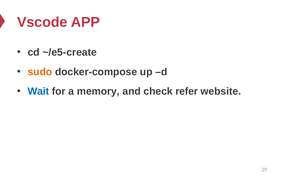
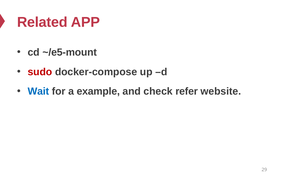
Vscode: Vscode -> Related (42, 22)
~/e5-create: ~/e5-create -> ~/e5-mount (70, 52)
sudo colour: orange -> red (40, 72)
memory: memory -> example (98, 91)
